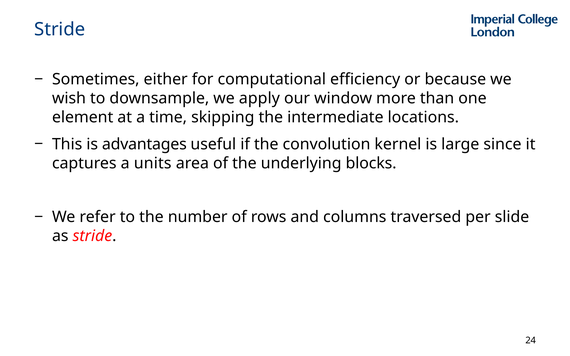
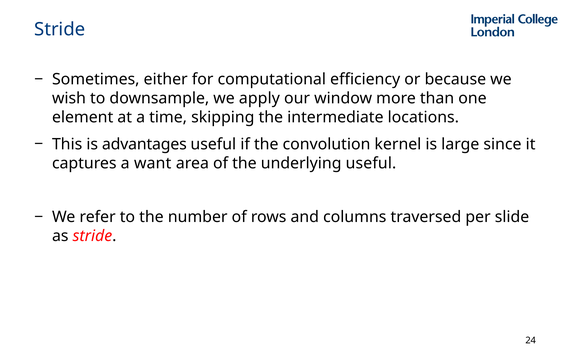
units: units -> want (153, 163)
underlying blocks: blocks -> useful (371, 163)
